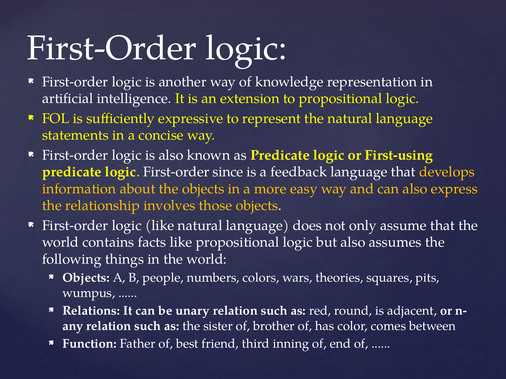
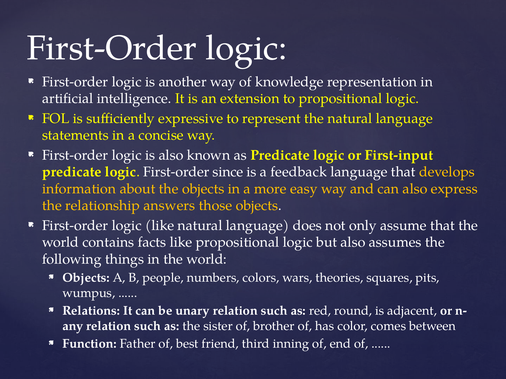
First-using: First-using -> First-input (399, 155)
involves: involves -> answers (169, 206)
